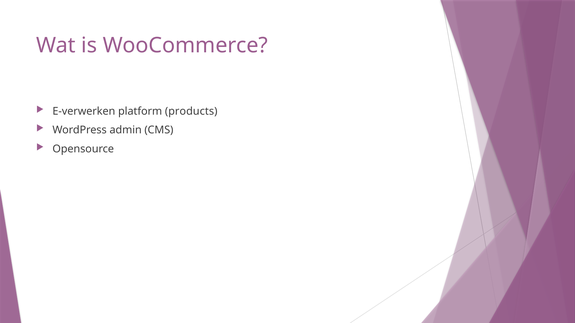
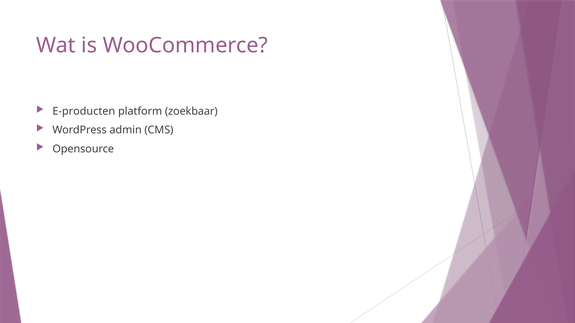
E-verwerken: E-verwerken -> E-producten (84, 111)
products: products -> zoekbaar (191, 111)
